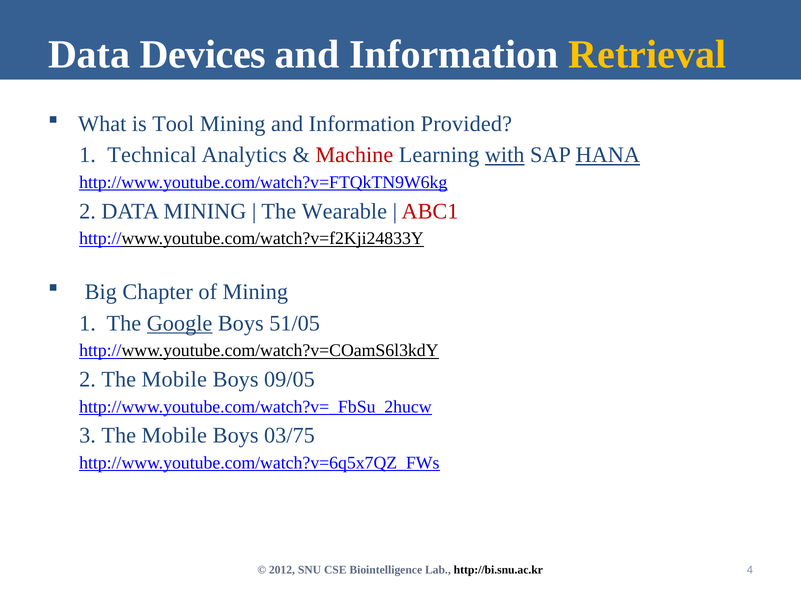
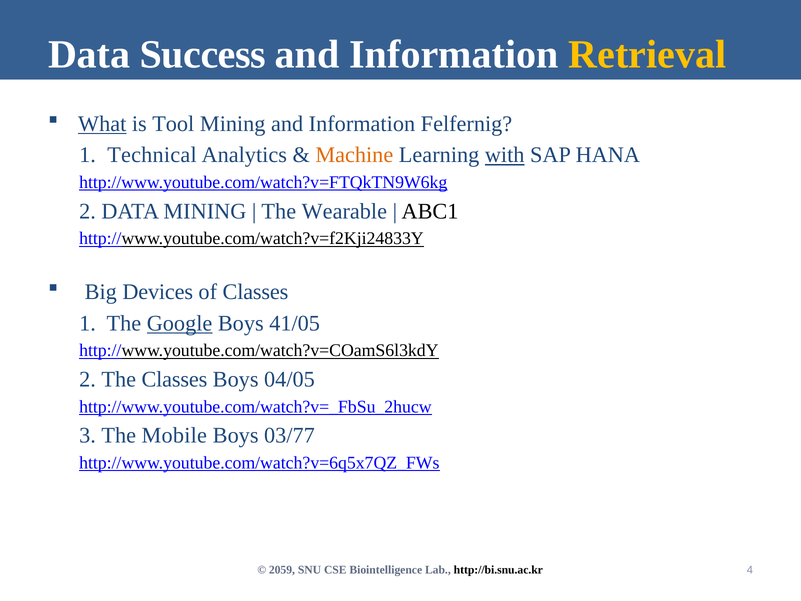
Devices: Devices -> Success (203, 55)
What underline: none -> present (102, 124)
Provided: Provided -> Felfernig (466, 124)
Machine colour: red -> orange (354, 155)
HANA underline: present -> none (608, 155)
ABC1 colour: red -> black (430, 211)
Chapter: Chapter -> Devices (158, 292)
of Mining: Mining -> Classes (255, 292)
51/05: 51/05 -> 41/05 (295, 323)
2 The Mobile: Mobile -> Classes (174, 379)
09/05: 09/05 -> 04/05 (289, 379)
03/75: 03/75 -> 03/77 (289, 435)
2012: 2012 -> 2059 (282, 570)
